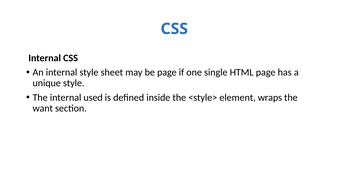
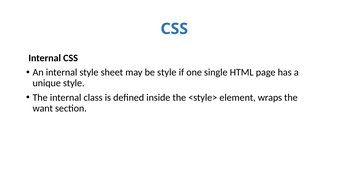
be page: page -> style (167, 72)
used: used -> class (93, 97)
